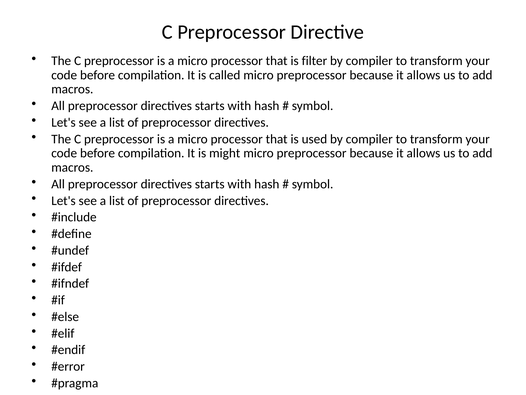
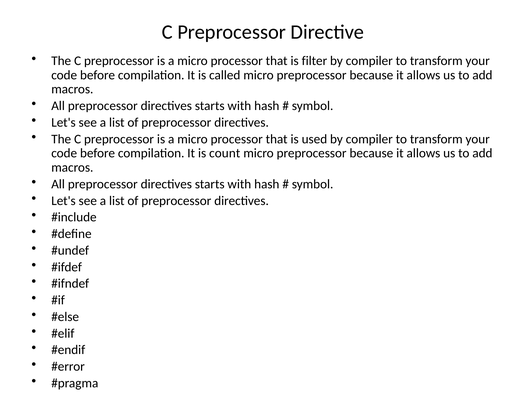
might: might -> count (225, 153)
